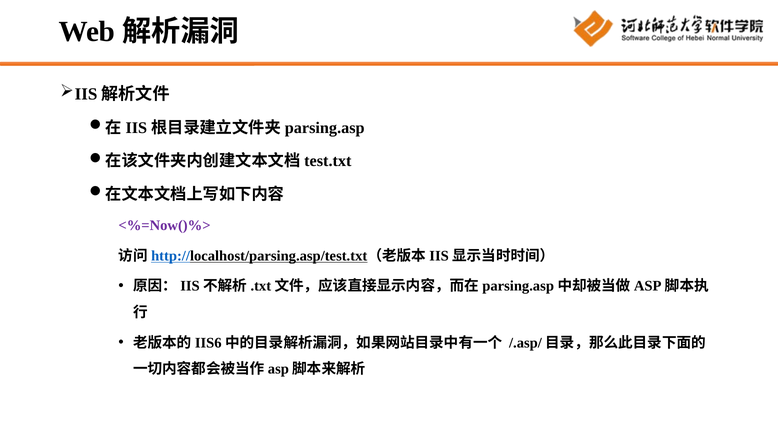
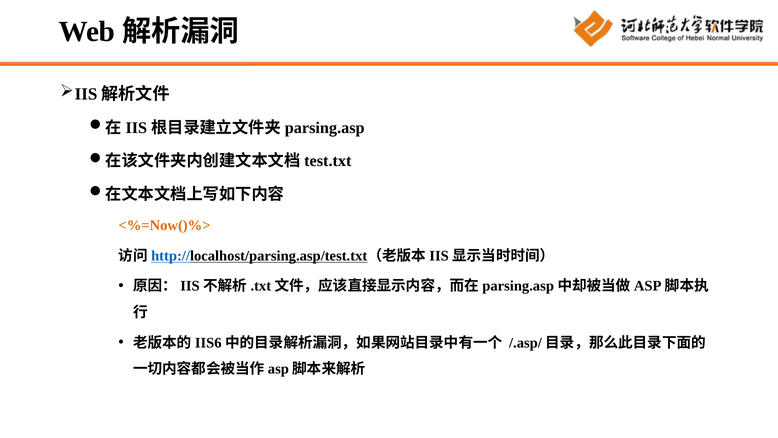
<%=Now()%> colour: purple -> orange (165, 225)
